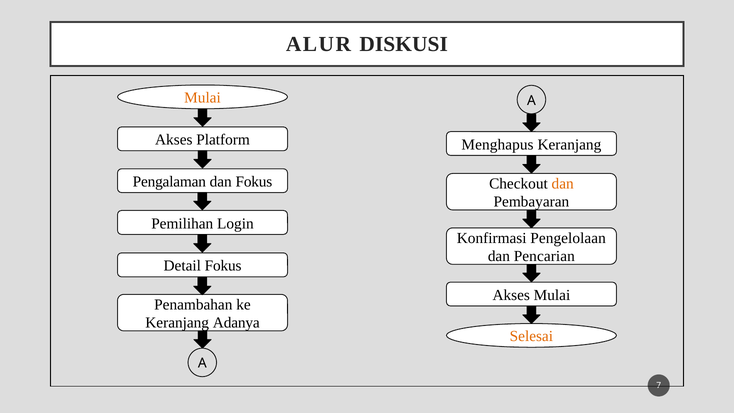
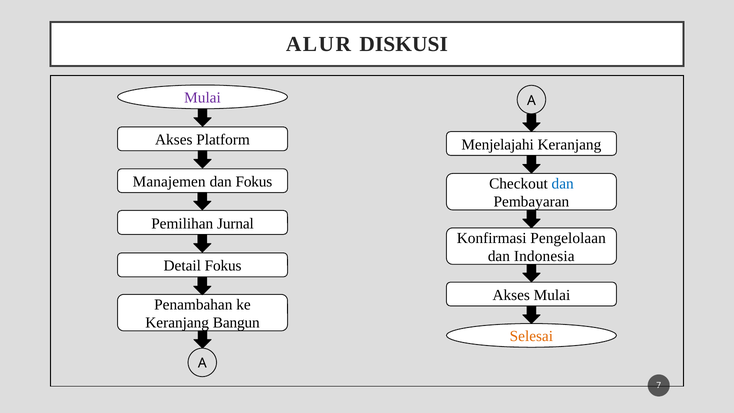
Mulai colour: orange -> purple (203, 98)
Menghapus: Menghapus -> Menjelajahi (498, 145)
Pengalaman: Pengalaman -> Manajemen (169, 182)
dan colour: orange -> blue (563, 184)
Login: Login -> Jurnal (235, 223)
Pencarian: Pencarian -> Indonesia (544, 256)
Adanya: Adanya -> Bangun (236, 323)
